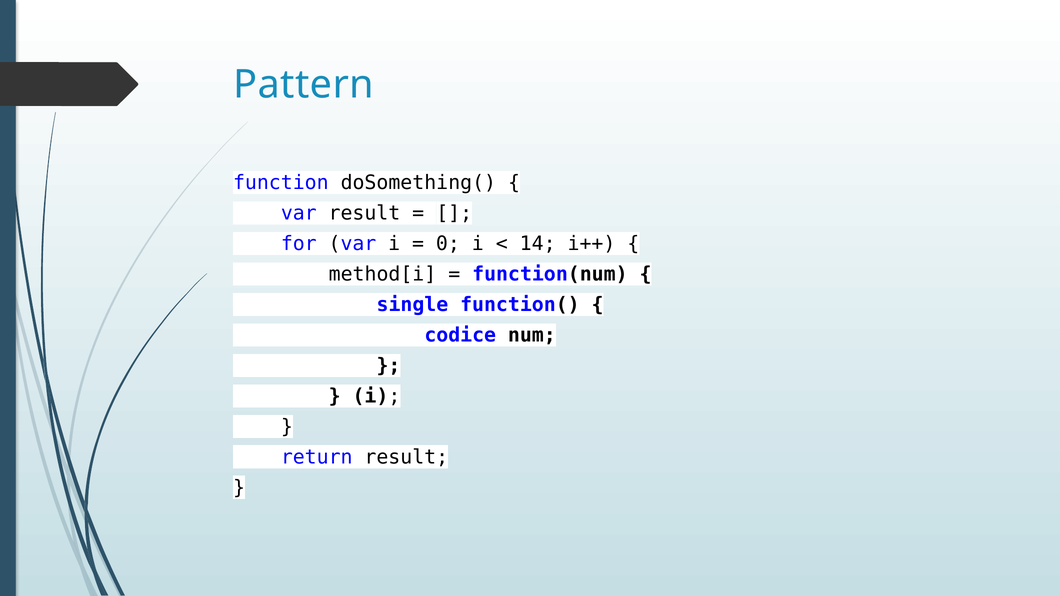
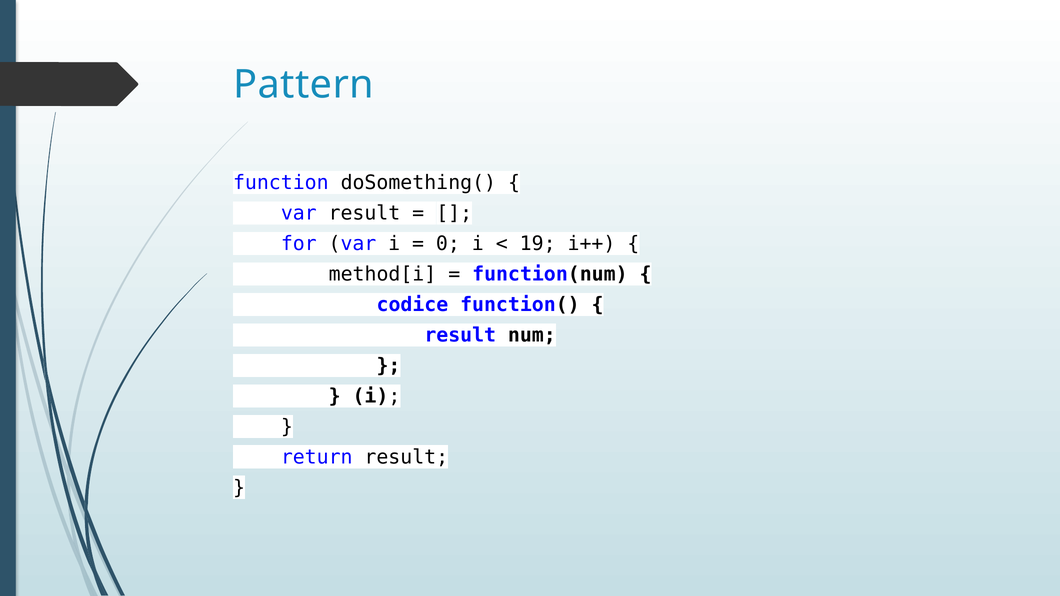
14: 14 -> 19 (538, 244)
single: single -> codice (412, 305)
codice: codice -> result (460, 335)
